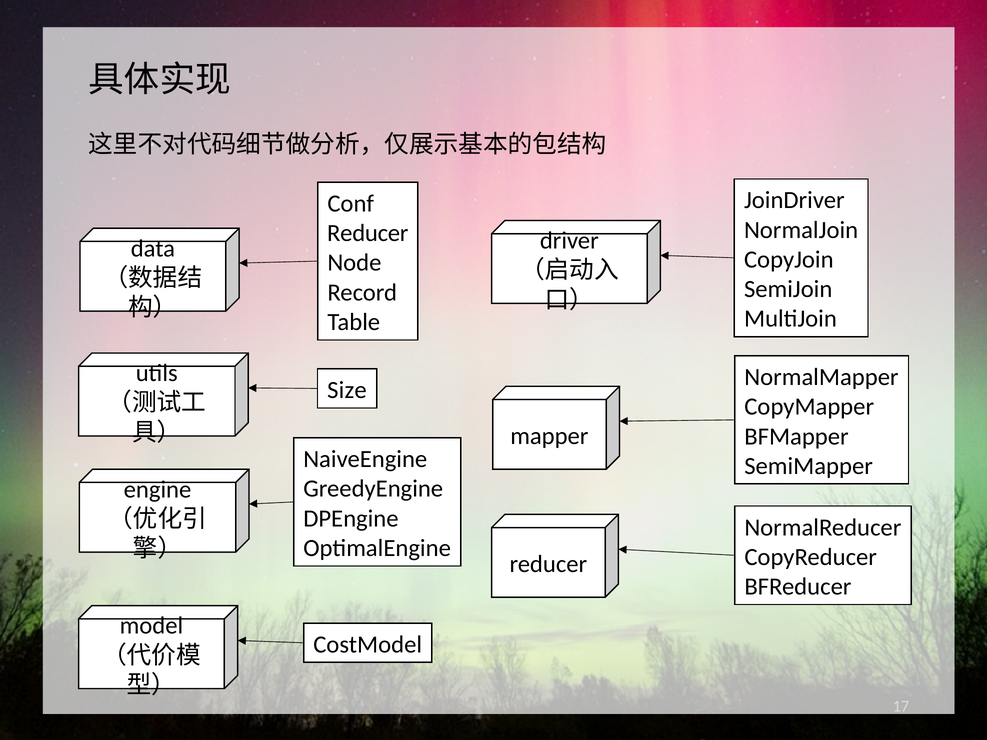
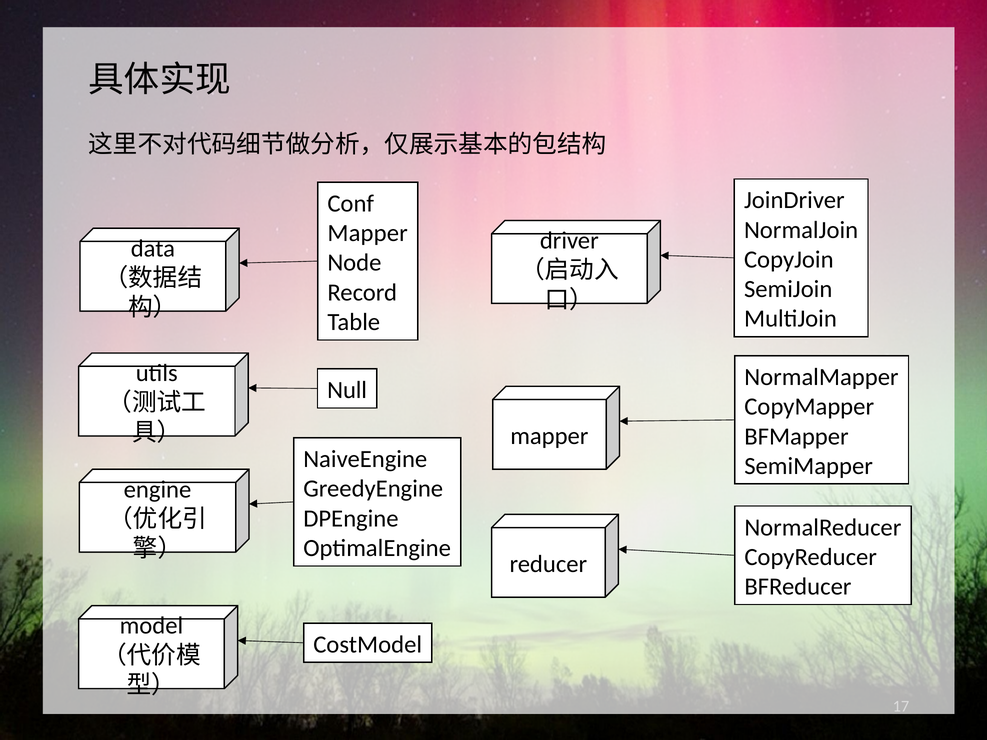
Reducer: Reducer -> Mapper (368, 233)
Size: Size -> Null (347, 390)
